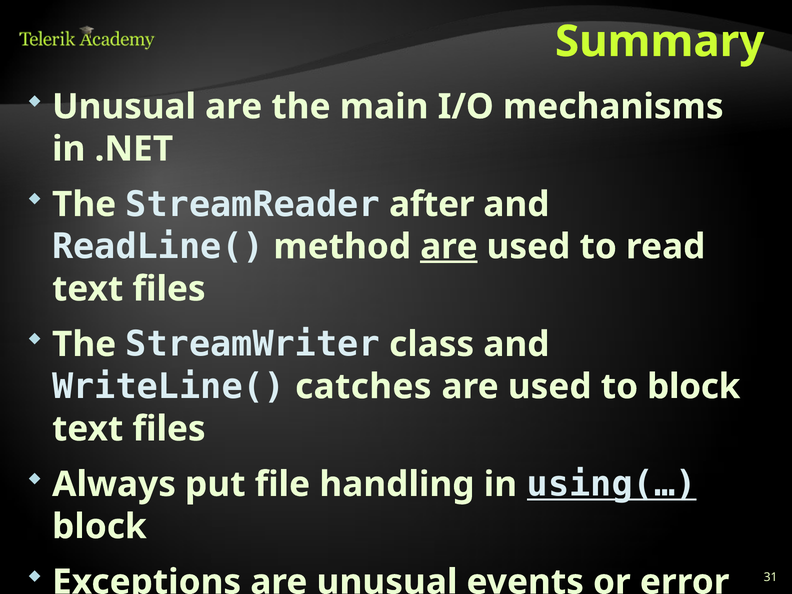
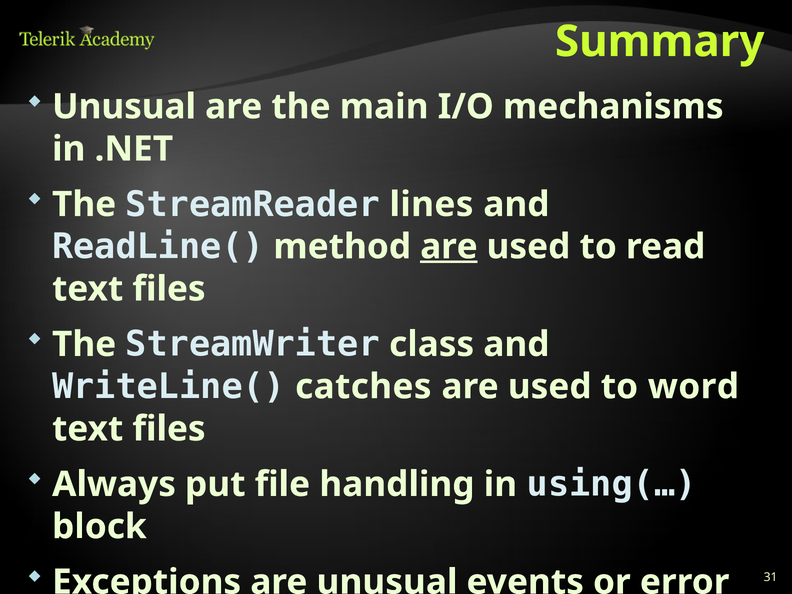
after: after -> lines (431, 204)
to block: block -> word (693, 387)
using(… underline: present -> none (612, 484)
